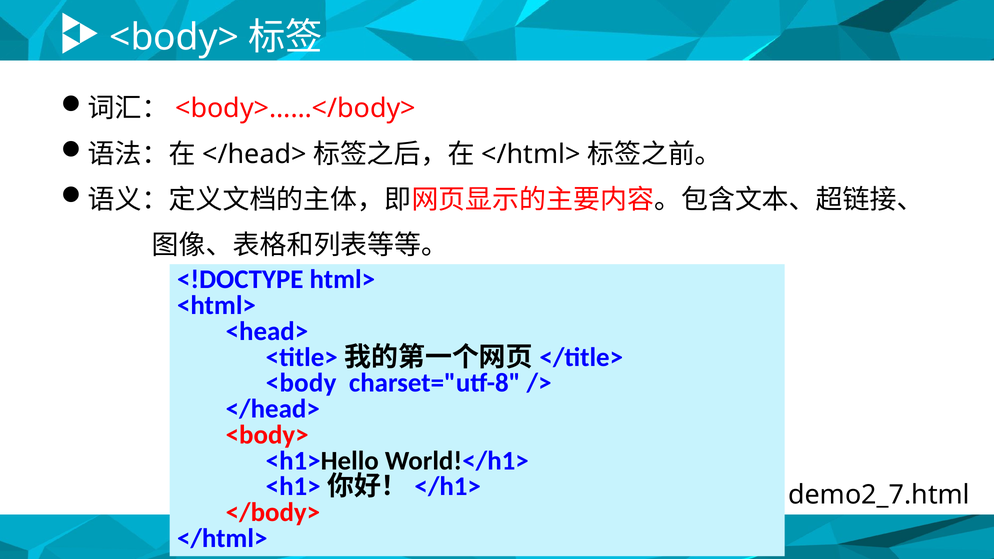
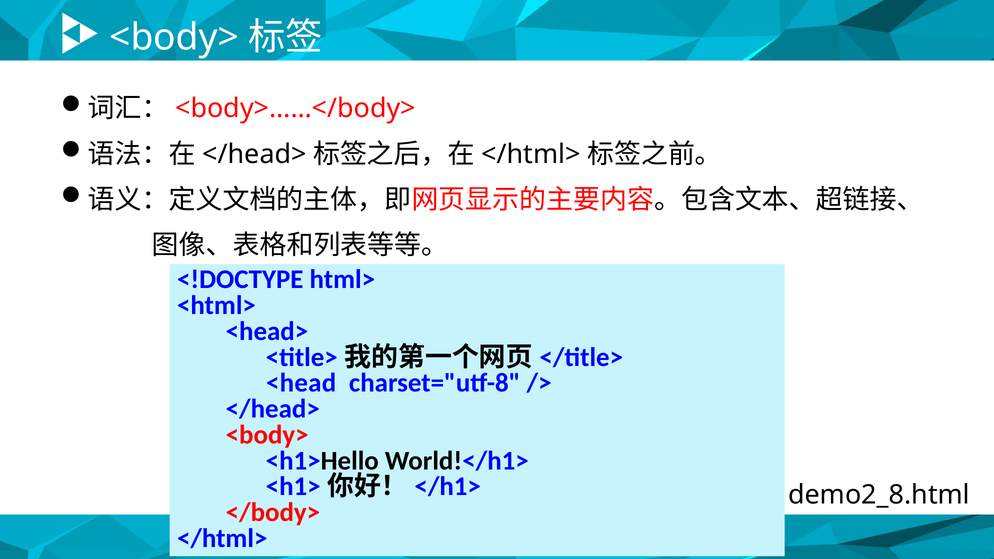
<body: <body -> <head (301, 383)
demo2_7.html: demo2_7.html -> demo2_8.html (879, 495)
